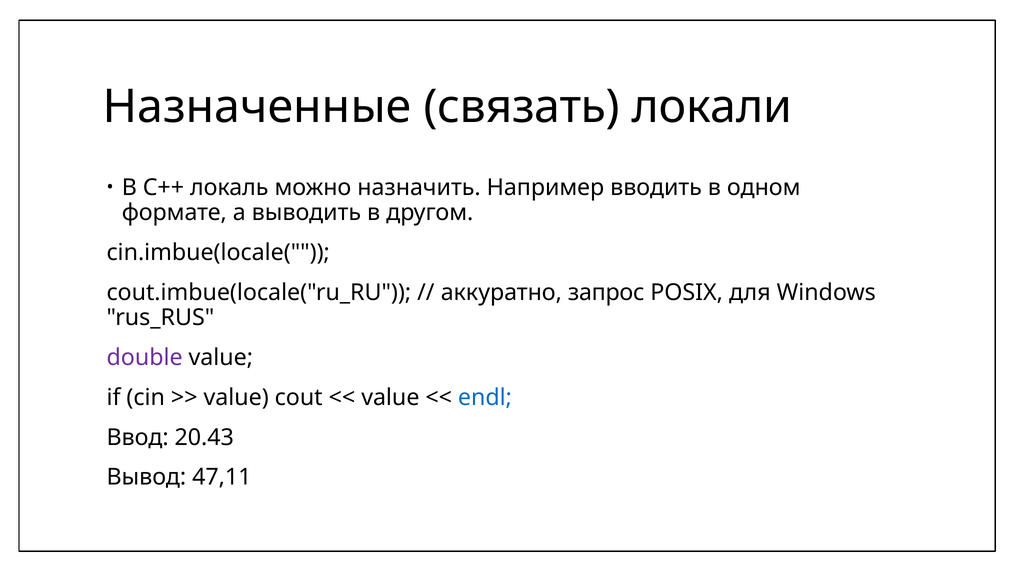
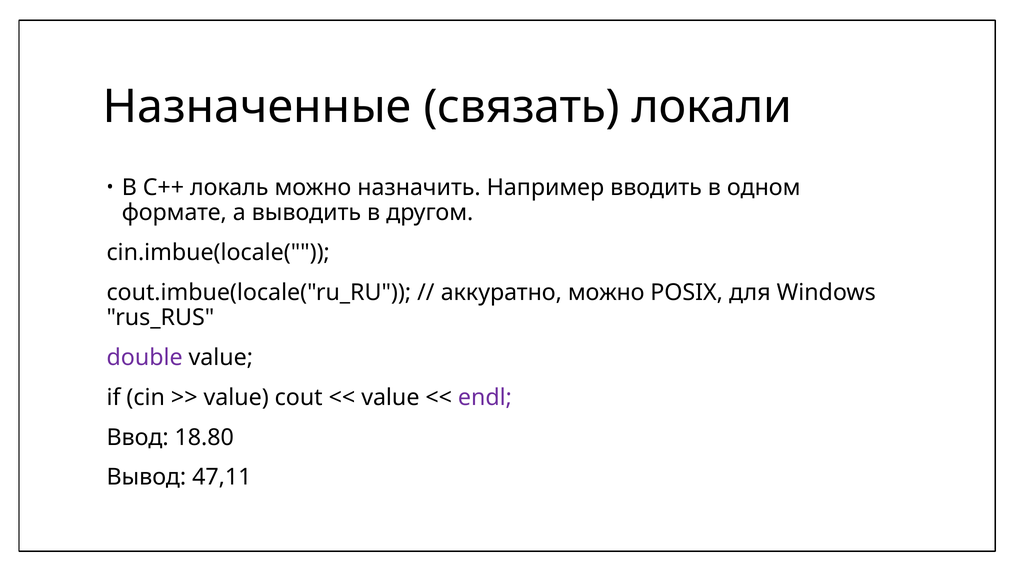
аккуратно запрос: запрос -> можно (606, 292)
endl colour: blue -> purple (485, 397)
20.43: 20.43 -> 18.80 (204, 437)
